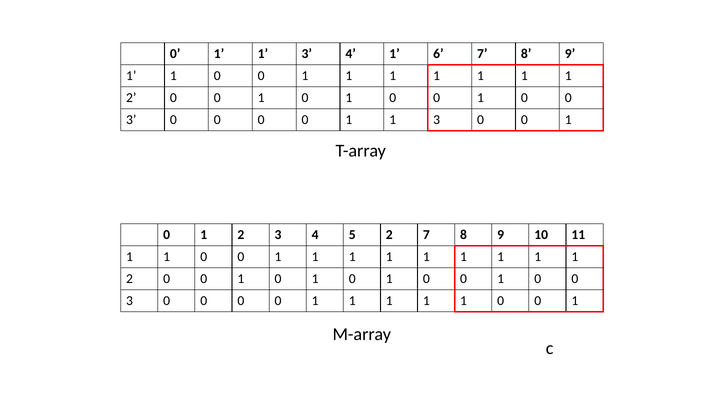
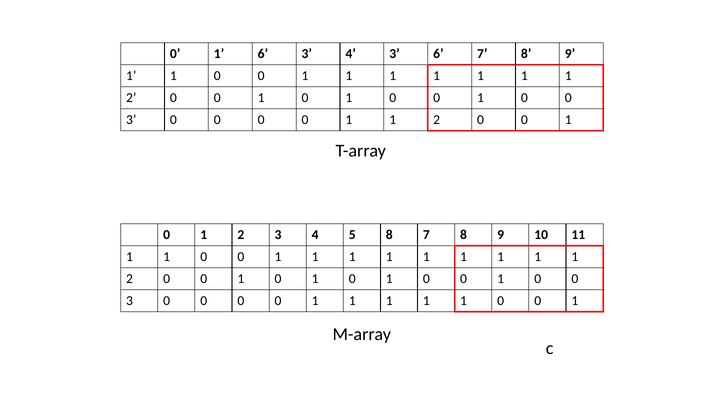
1: 1 -> 6 (263, 54)
4 1: 1 -> 3 (394, 54)
3: 3 -> 2 (437, 120)
5 2: 2 -> 8 (389, 235)
